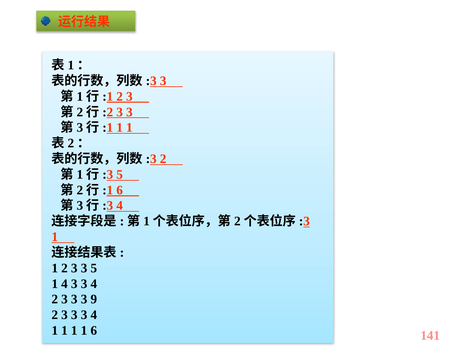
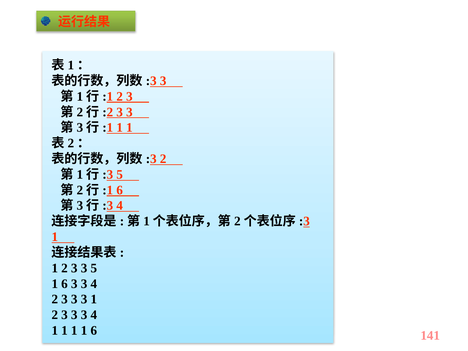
4: 4 -> 6 (64, 284)
3 9: 9 -> 1 (94, 299)
